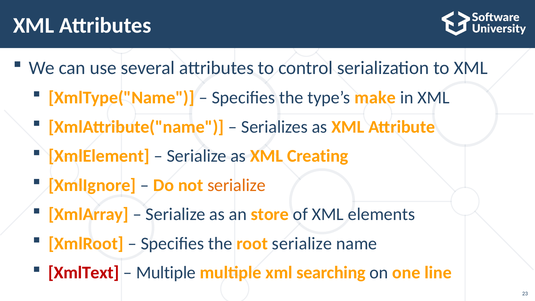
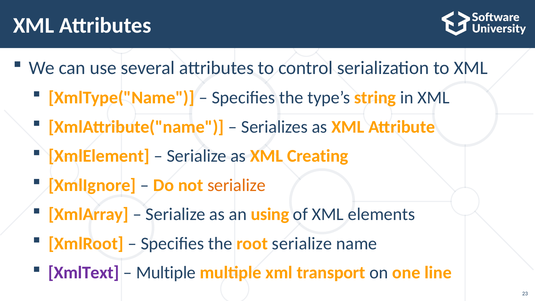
make: make -> string (375, 98)
store: store -> using (270, 214)
XmlText colour: red -> purple (84, 273)
searching: searching -> transport (331, 273)
